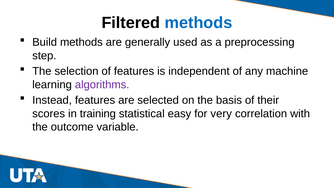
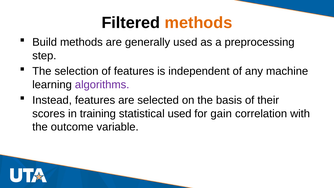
methods colour: blue -> orange (199, 23)
statistical easy: easy -> used (180, 114)
very: very -> gain (221, 114)
